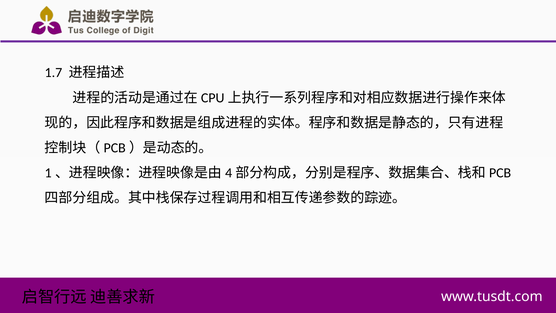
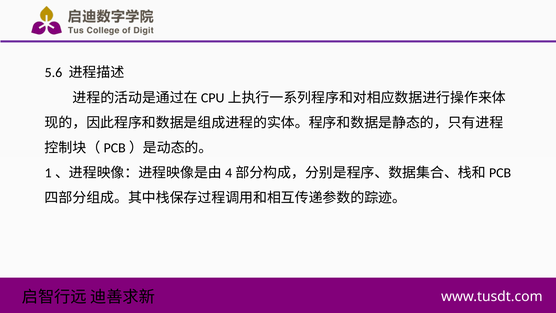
1.7: 1.7 -> 5.6 (53, 73)
